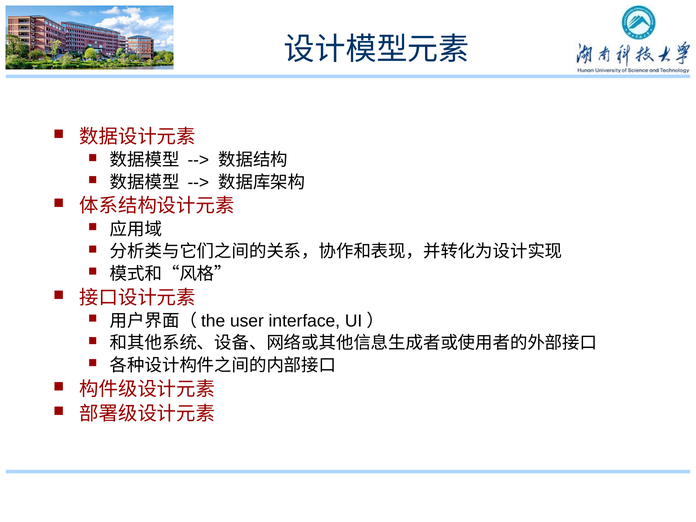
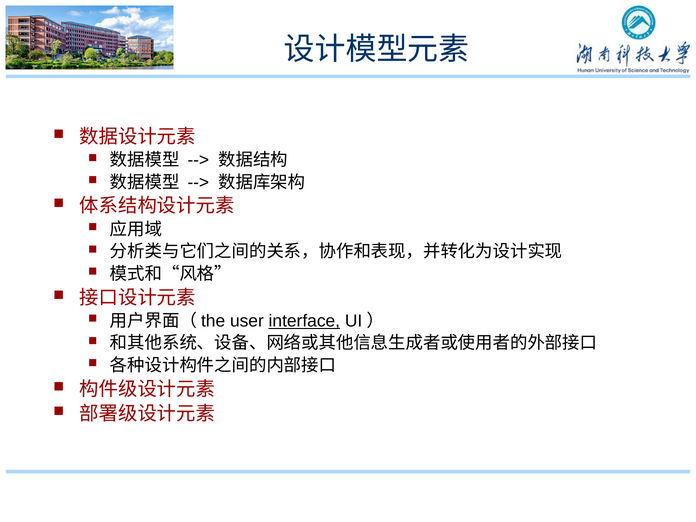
interface underline: none -> present (304, 321)
